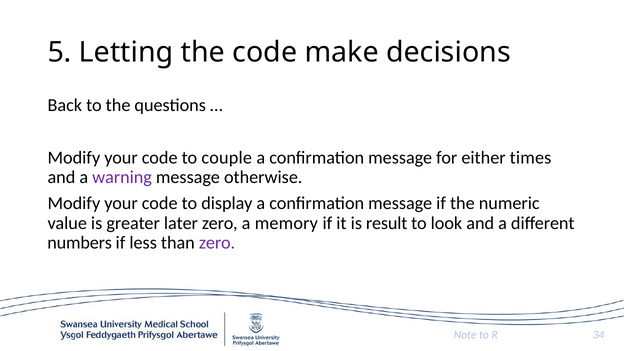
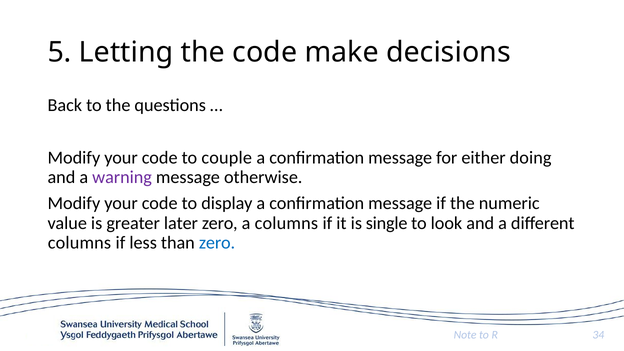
times: times -> doing (531, 158)
a memory: memory -> columns (286, 223)
result: result -> single (387, 223)
numbers: numbers -> columns (79, 243)
zero colour: purple -> blue (217, 243)
